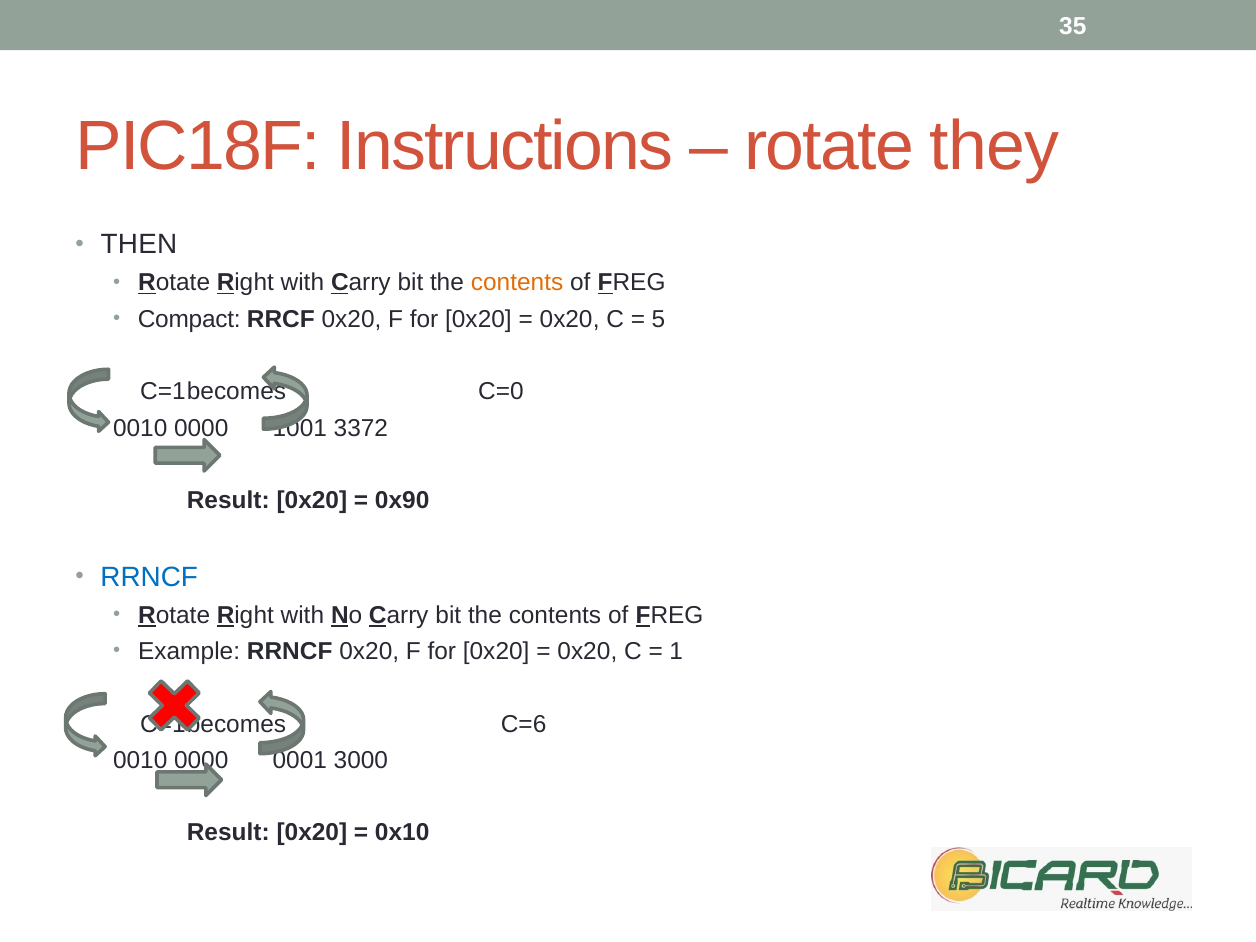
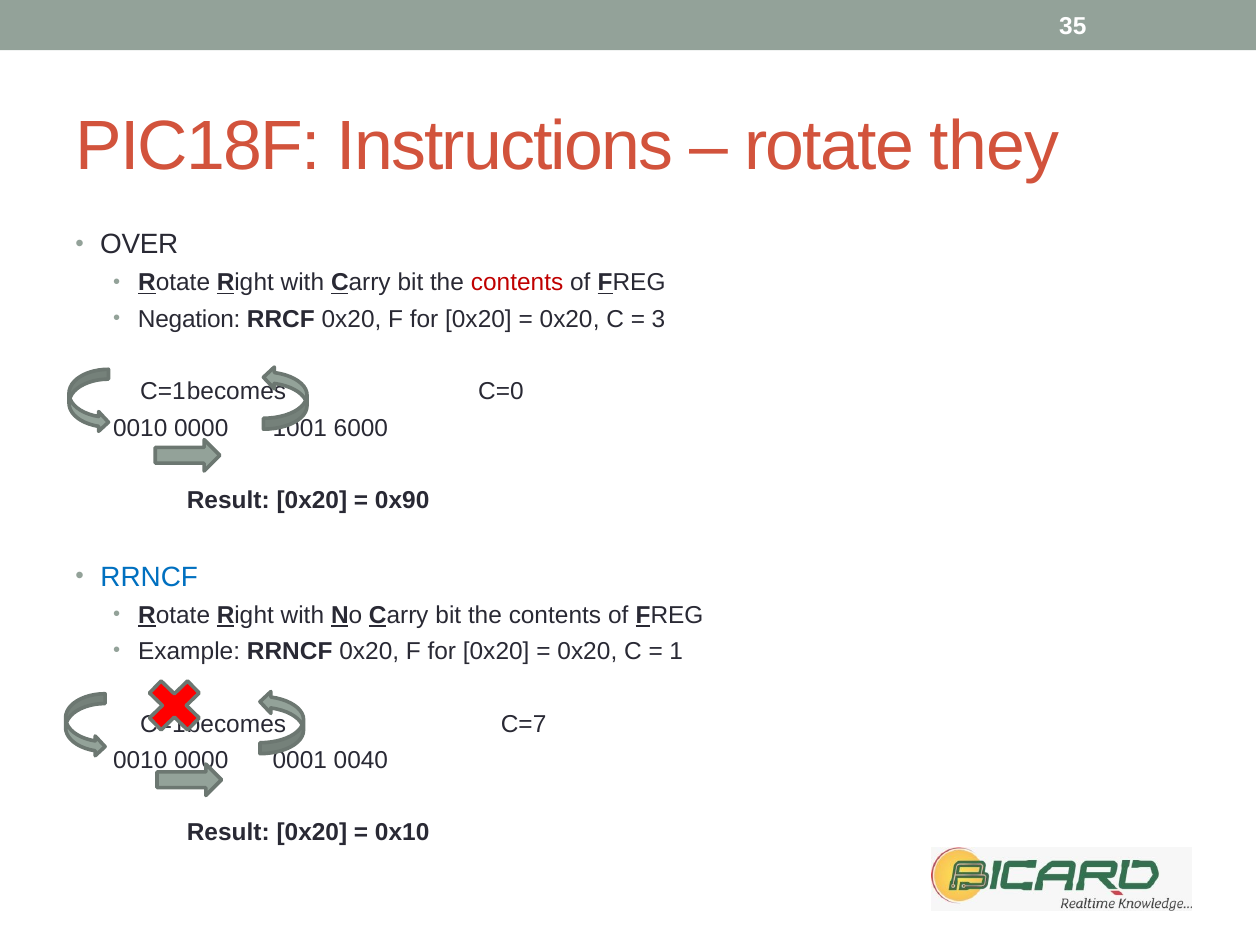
THEN: THEN -> OVER (139, 245)
contents colour: orange -> red (517, 283)
Compact: Compact -> Negation (189, 319)
5: 5 -> 3 (659, 319)
3372: 3372 -> 6000 (361, 428)
C=6: C=6 -> C=7 (524, 724)
3000: 3000 -> 0040 (361, 760)
